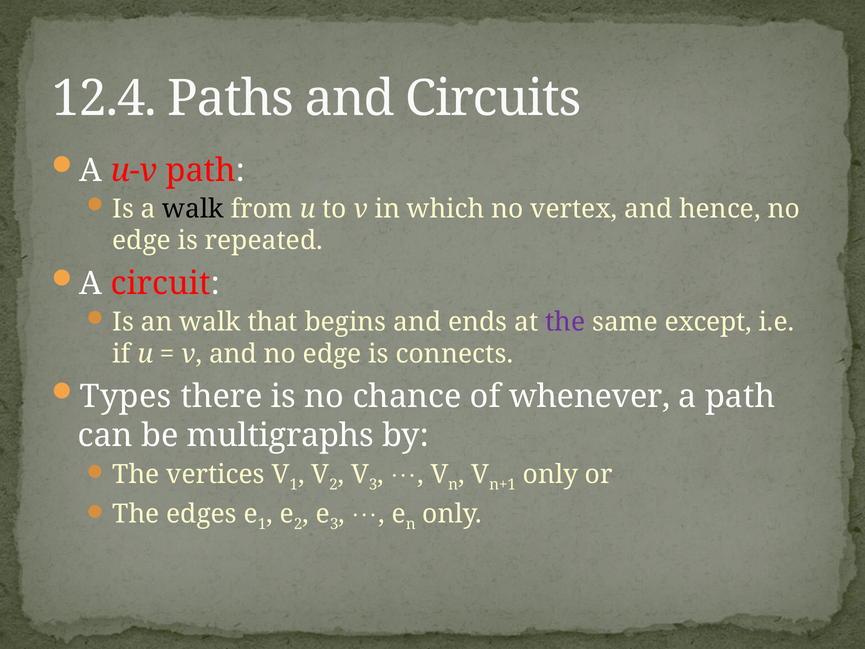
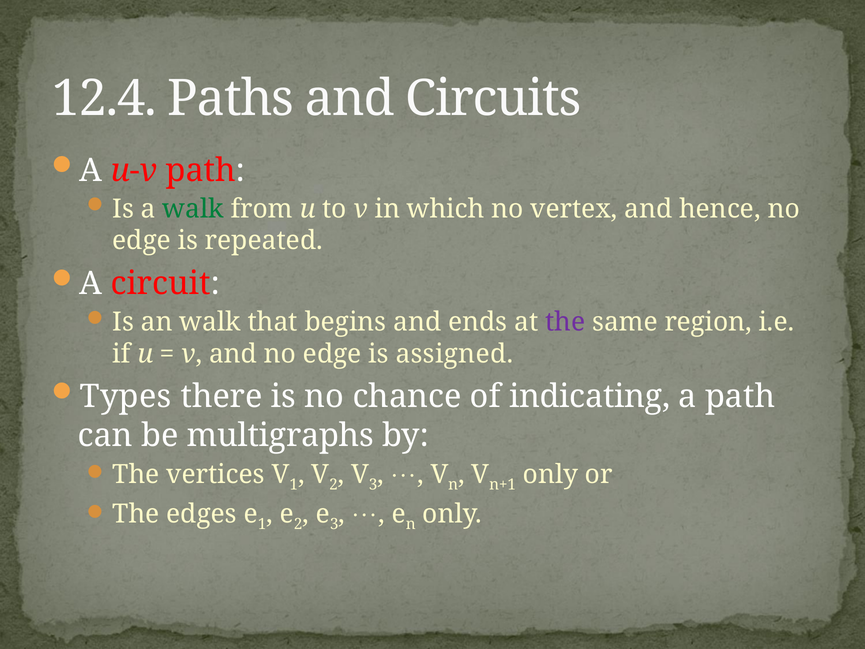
walk colour: black -> green (193, 209)
except: except -> region (708, 322)
connects: connects -> assigned (454, 354)
whenever: whenever -> indicating (590, 397)
